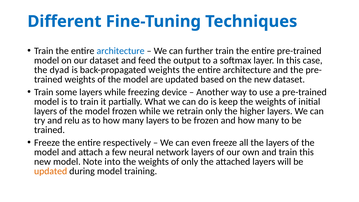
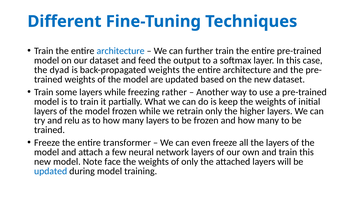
device: device -> rather (174, 92)
respectively: respectively -> transformer (127, 143)
into: into -> face (113, 162)
updated colour: orange -> blue (51, 171)
